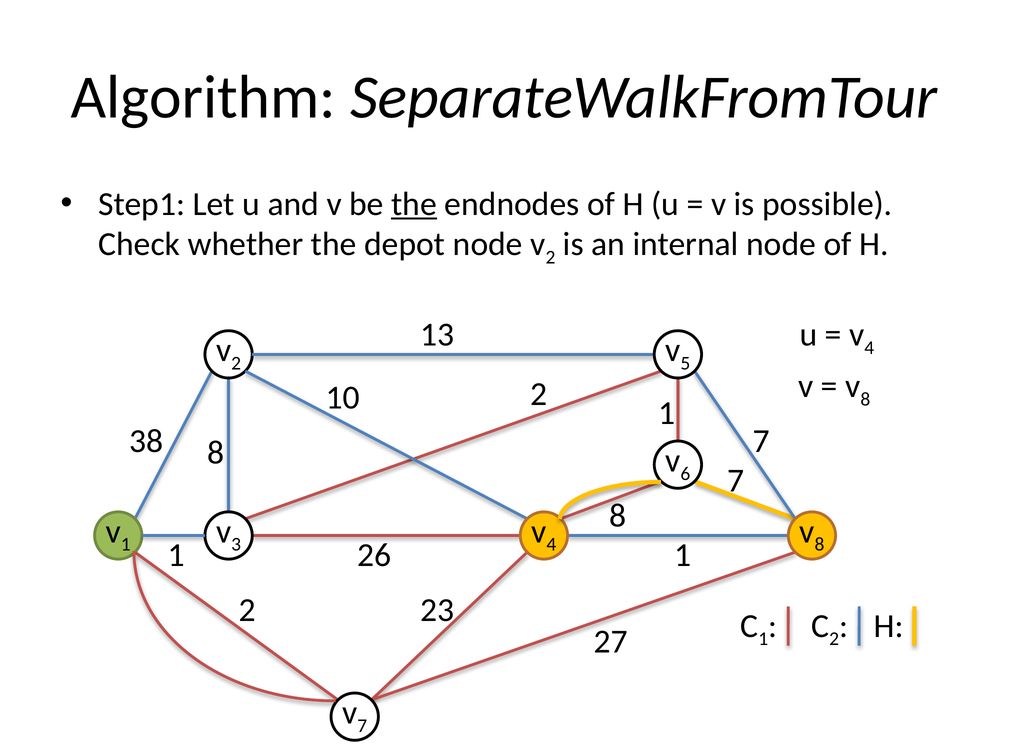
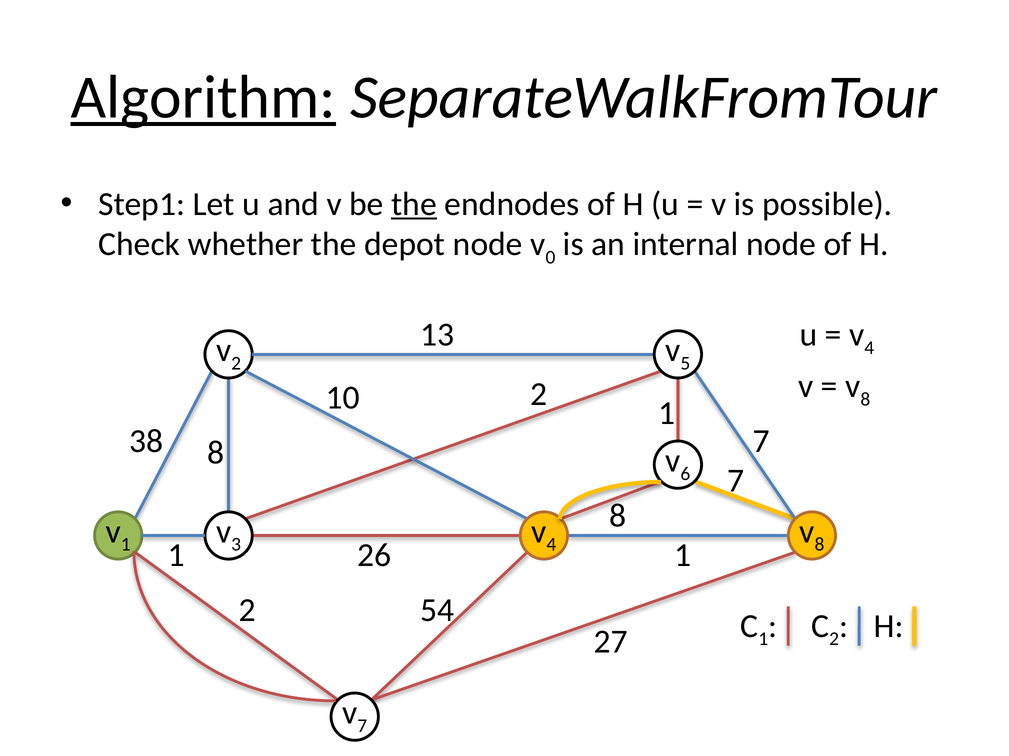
Algorithm underline: none -> present (203, 98)
node v 2: 2 -> 0 (550, 258)
23: 23 -> 54 (437, 611)
